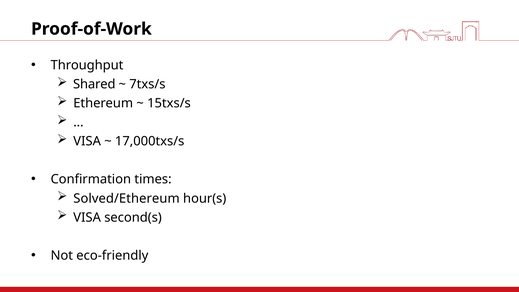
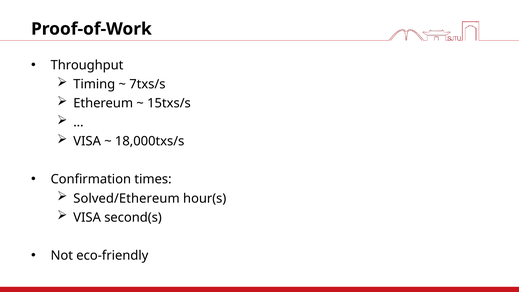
Shared: Shared -> Timing (94, 84)
17,000txs/s: 17,000txs/s -> 18,000txs/s (150, 141)
